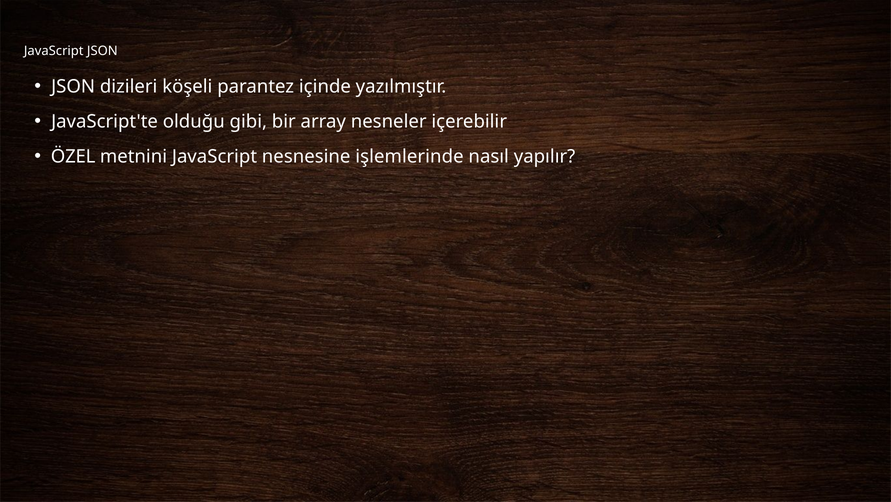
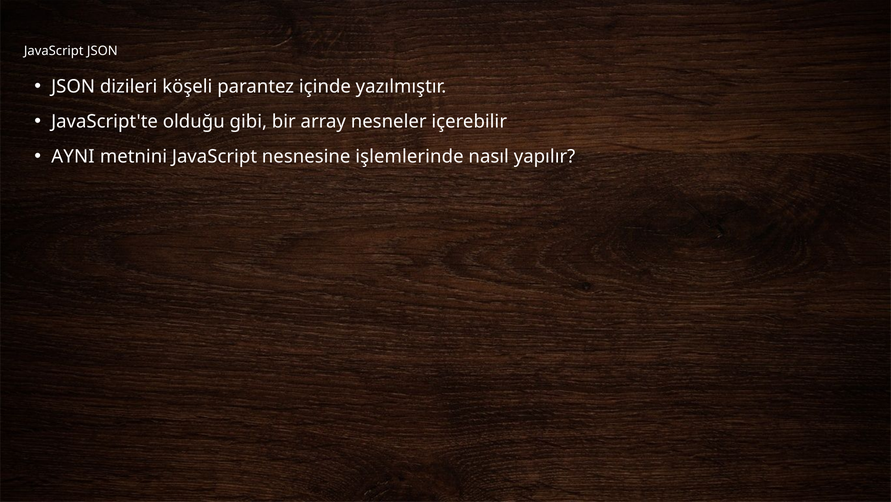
ÖZEL: ÖZEL -> AYNI (73, 156)
